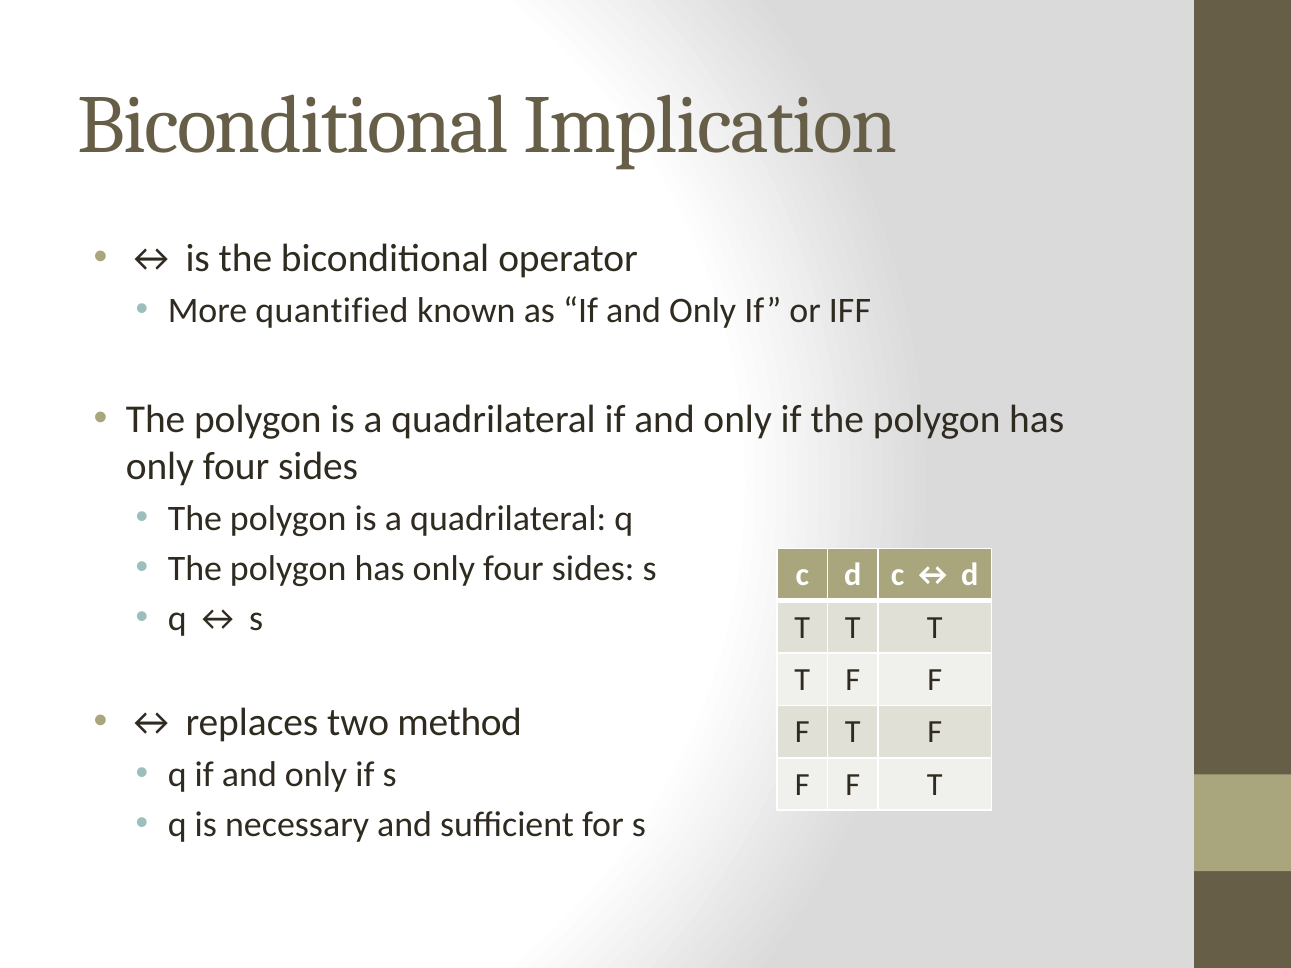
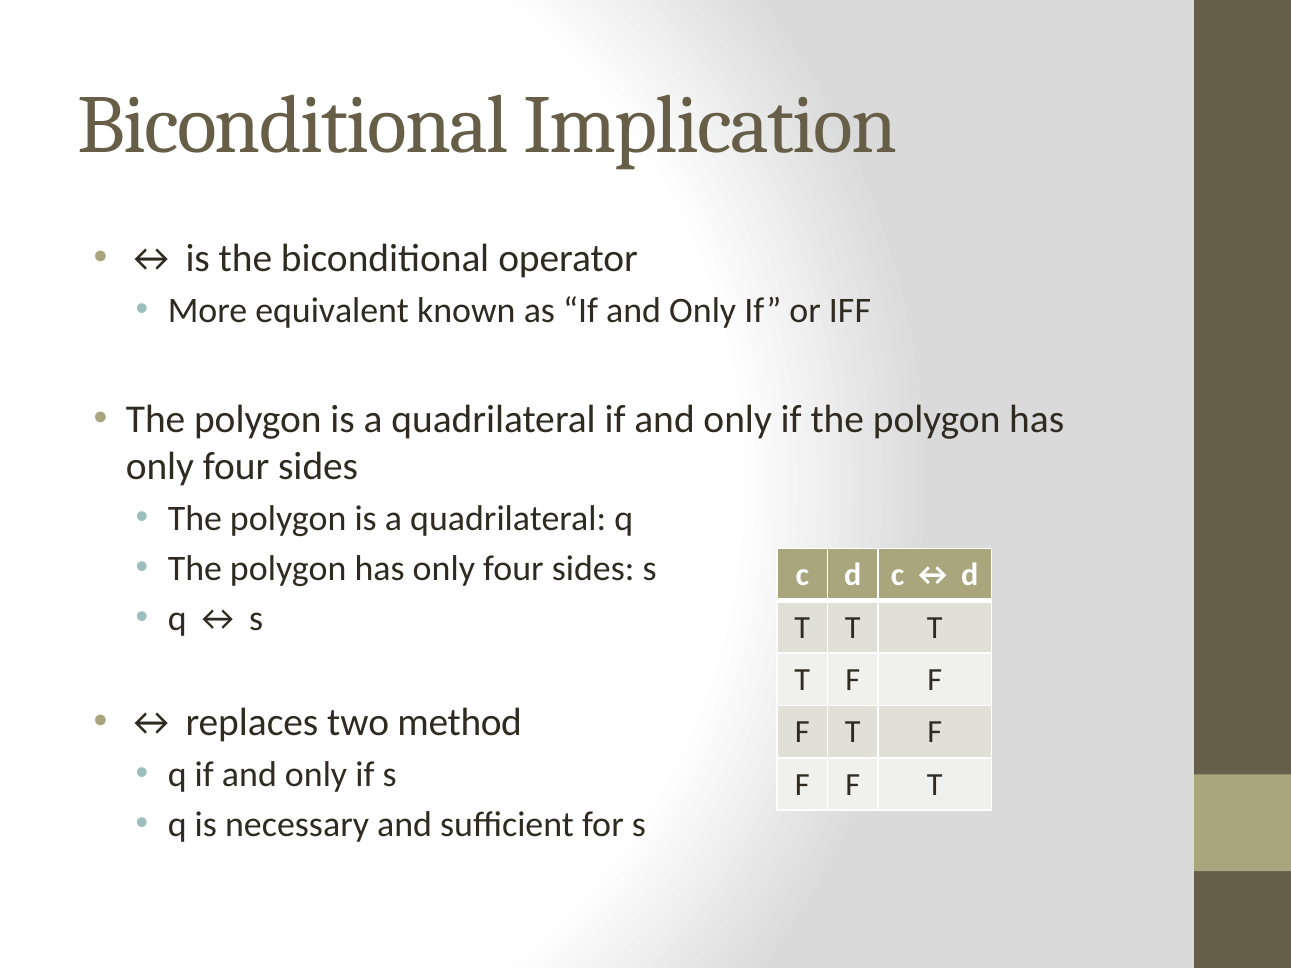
quantified: quantified -> equivalent (332, 311)
